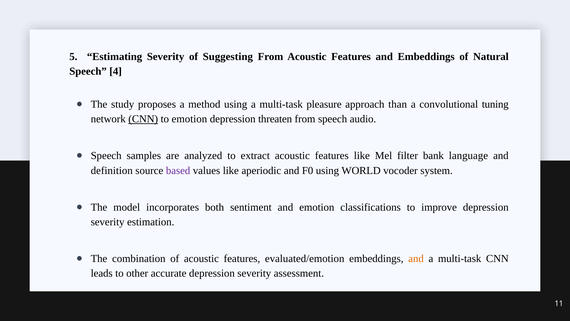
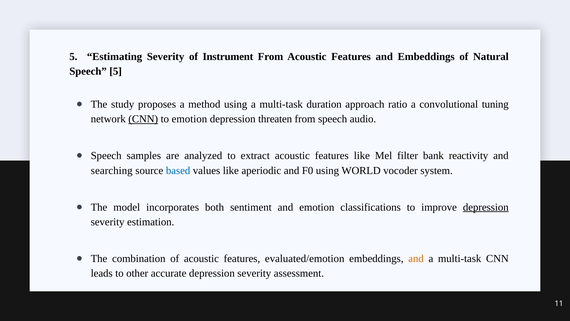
Suggesting: Suggesting -> Instrument (228, 56)
Speech 4: 4 -> 5 (116, 71)
pleasure: pleasure -> duration (324, 104)
than: than -> ratio (398, 104)
language: language -> reactivity (469, 156)
definition: definition -> searching (112, 170)
based colour: purple -> blue (178, 170)
depression underline: none -> present (486, 207)
